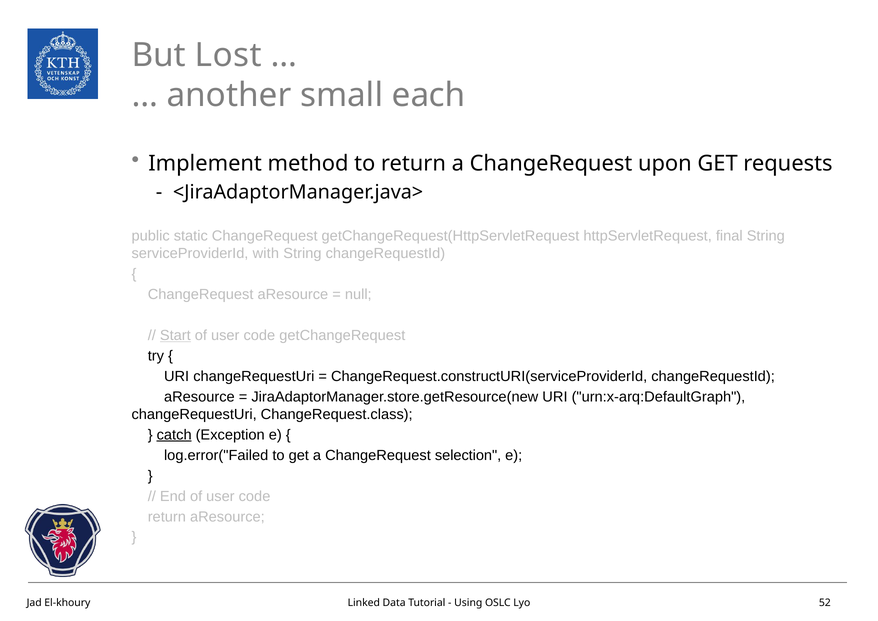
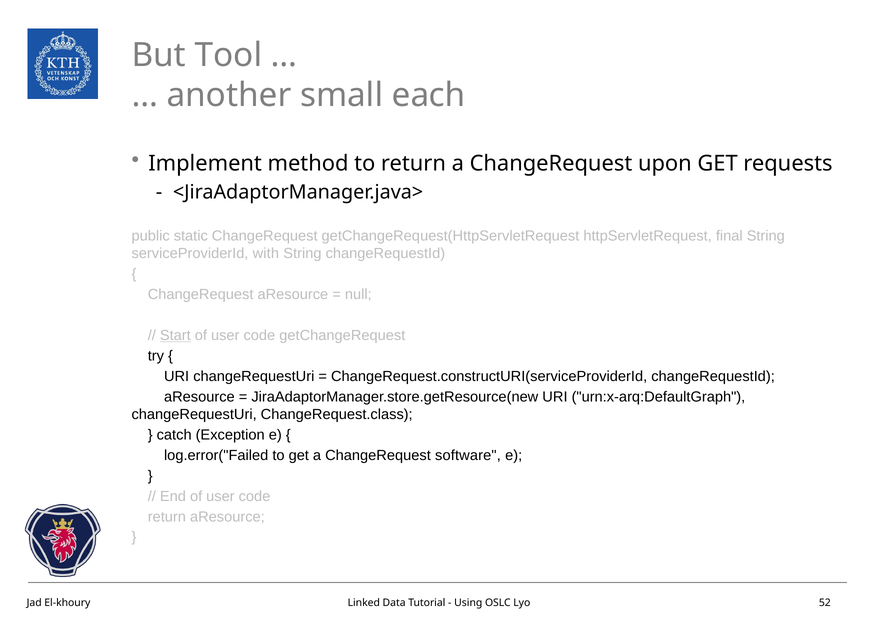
Lost: Lost -> Tool (228, 55)
catch underline: present -> none (174, 435)
selection: selection -> software (468, 455)
